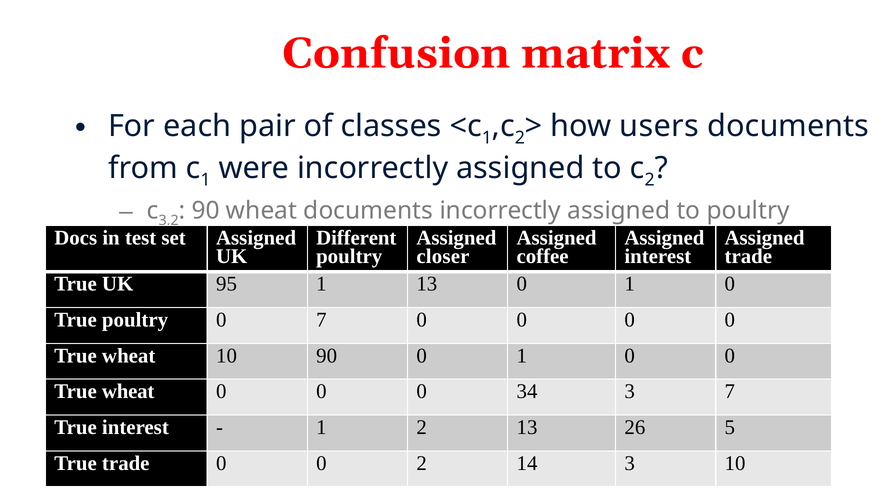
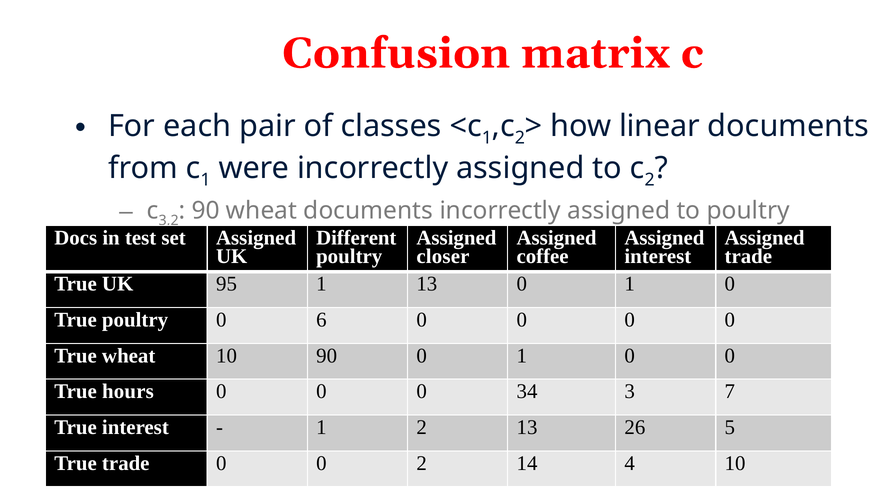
users: users -> linear (659, 126)
0 7: 7 -> 6 (321, 320)
wheat: wheat -> hours (128, 391)
14 3: 3 -> 4 (630, 463)
